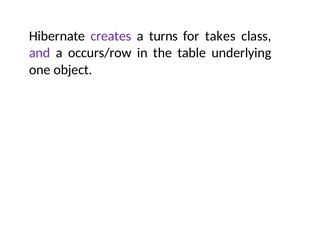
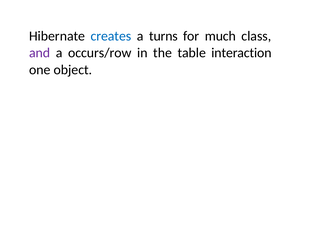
creates colour: purple -> blue (111, 36)
takes: takes -> much (220, 36)
underlying: underlying -> interaction (242, 53)
